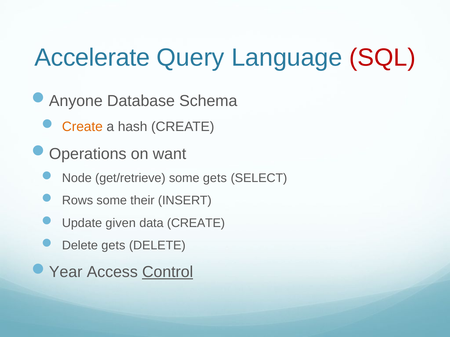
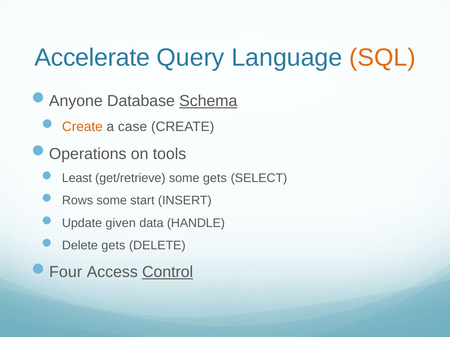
SQL colour: red -> orange (383, 58)
Schema underline: none -> present (208, 101)
hash: hash -> case (133, 127)
want: want -> tools (170, 154)
Node: Node -> Least (77, 178)
their: their -> start (142, 201)
data CREATE: CREATE -> HANDLE (196, 223)
Year: Year -> Four (66, 272)
